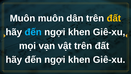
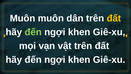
đến colour: light blue -> light green (33, 32)
